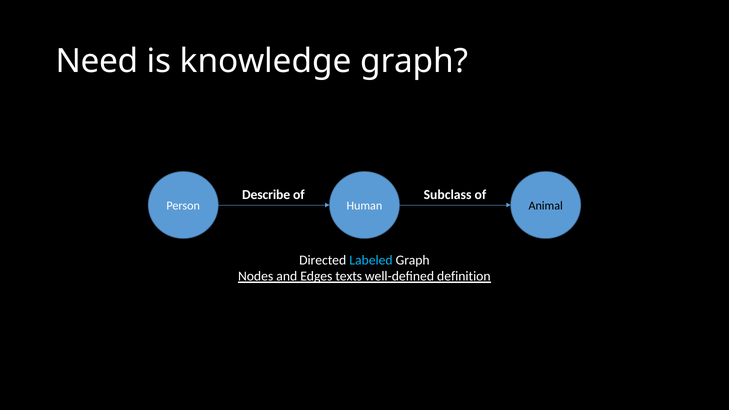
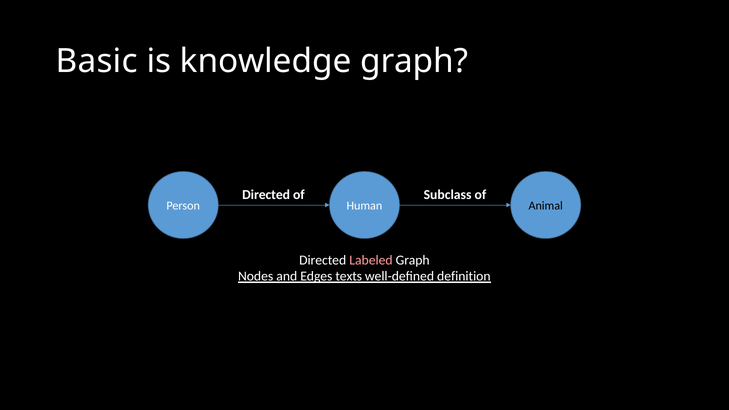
Need: Need -> Basic (97, 61)
Describe: Describe -> Directed (266, 195)
Labeled colour: light blue -> pink (371, 260)
